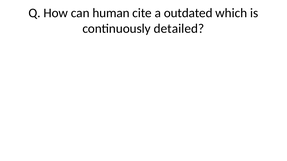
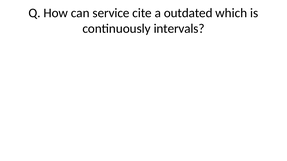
human: human -> service (111, 13)
detailed: detailed -> intervals (179, 29)
